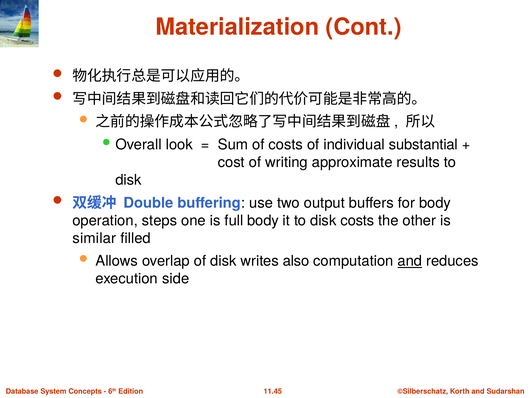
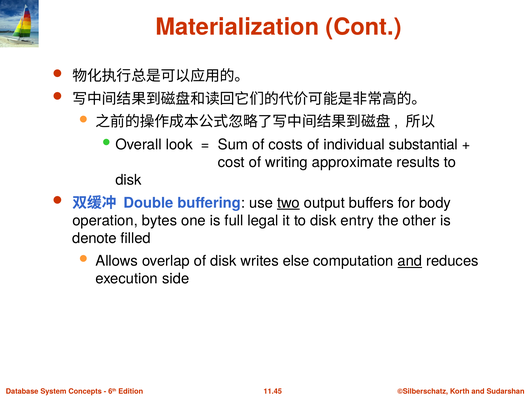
two underline: none -> present (288, 203)
steps: steps -> bytes (160, 220)
full body: body -> legal (263, 220)
disk costs: costs -> entry (357, 220)
similar: similar -> denote (94, 238)
also: also -> else (296, 261)
